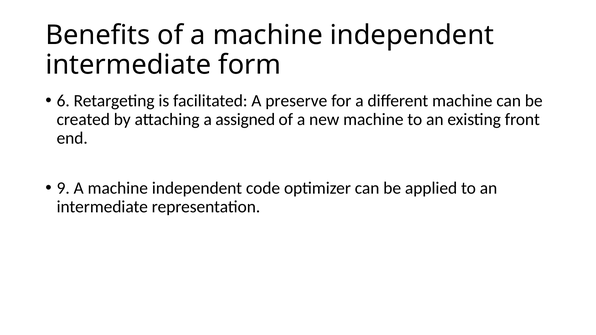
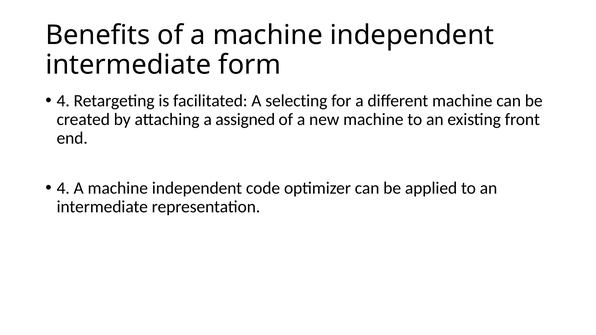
6: 6 -> 4 (63, 101)
preserve: preserve -> selecting (296, 101)
9: 9 -> 4 (63, 188)
